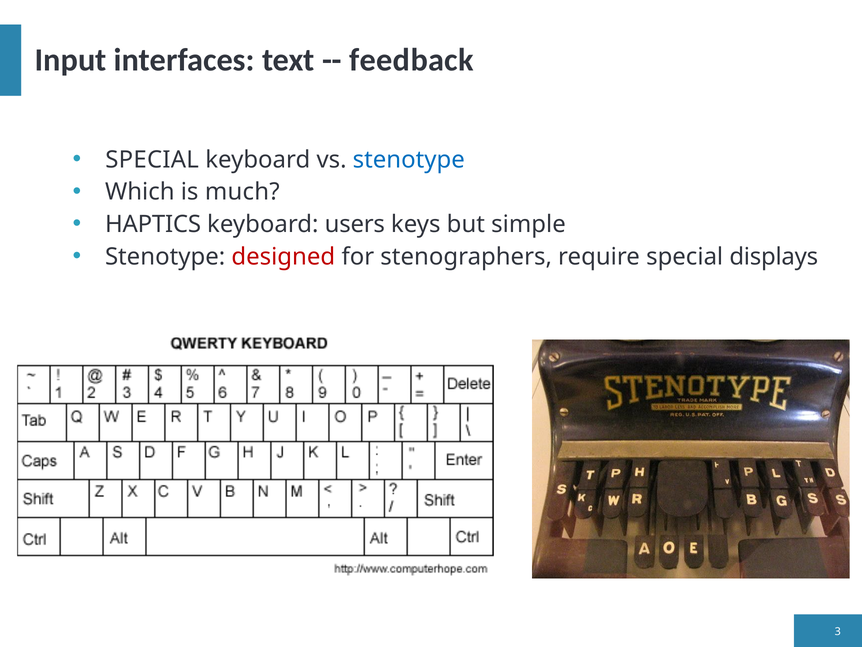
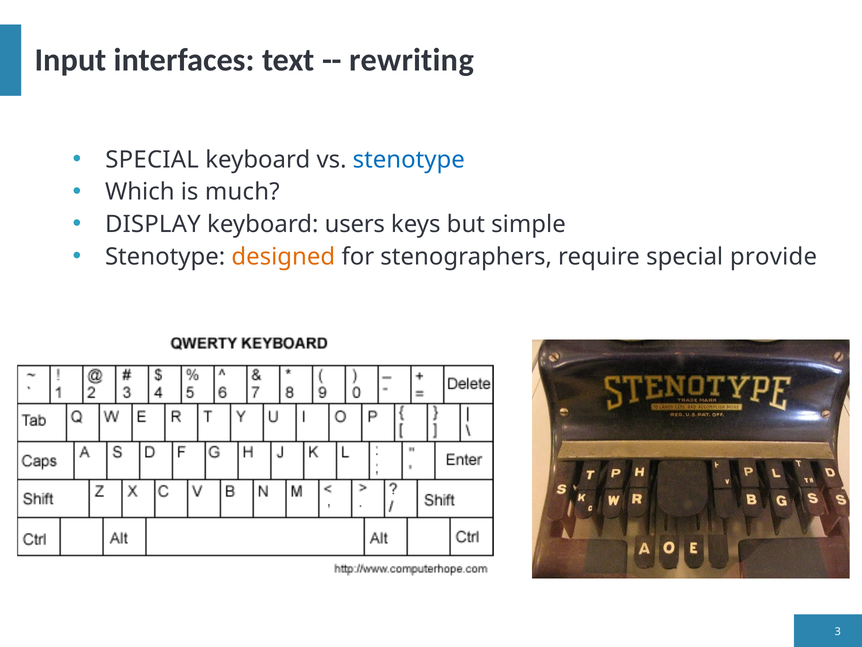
feedback: feedback -> rewriting (411, 60)
HAPTICS: HAPTICS -> DISPLAY (153, 224)
designed colour: red -> orange (283, 257)
displays: displays -> provide (774, 257)
